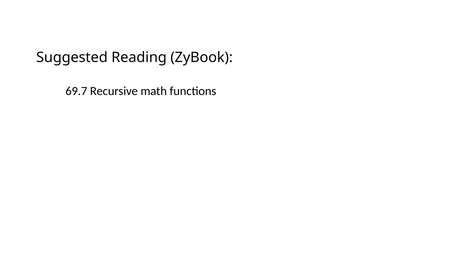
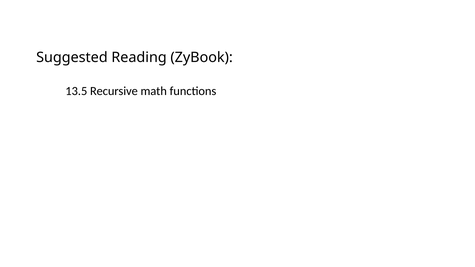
69.7: 69.7 -> 13.5 (76, 91)
